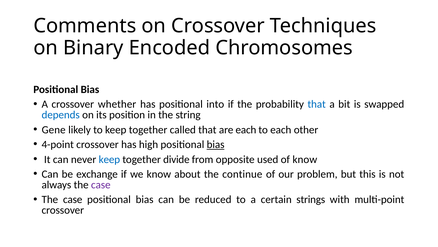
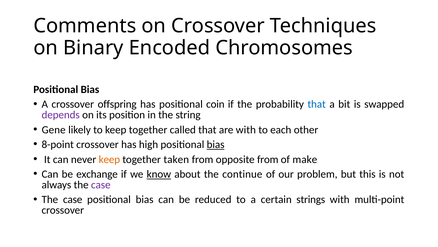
whether: whether -> offspring (117, 104)
into: into -> coin (215, 104)
depends colour: blue -> purple (61, 115)
are each: each -> with (246, 129)
4-point: 4-point -> 8-point (58, 144)
keep colour: blue -> orange (109, 159)
divide: divide -> taken (176, 159)
opposite used: used -> from (268, 159)
of know: know -> make (305, 159)
know underline: none -> present (159, 174)
